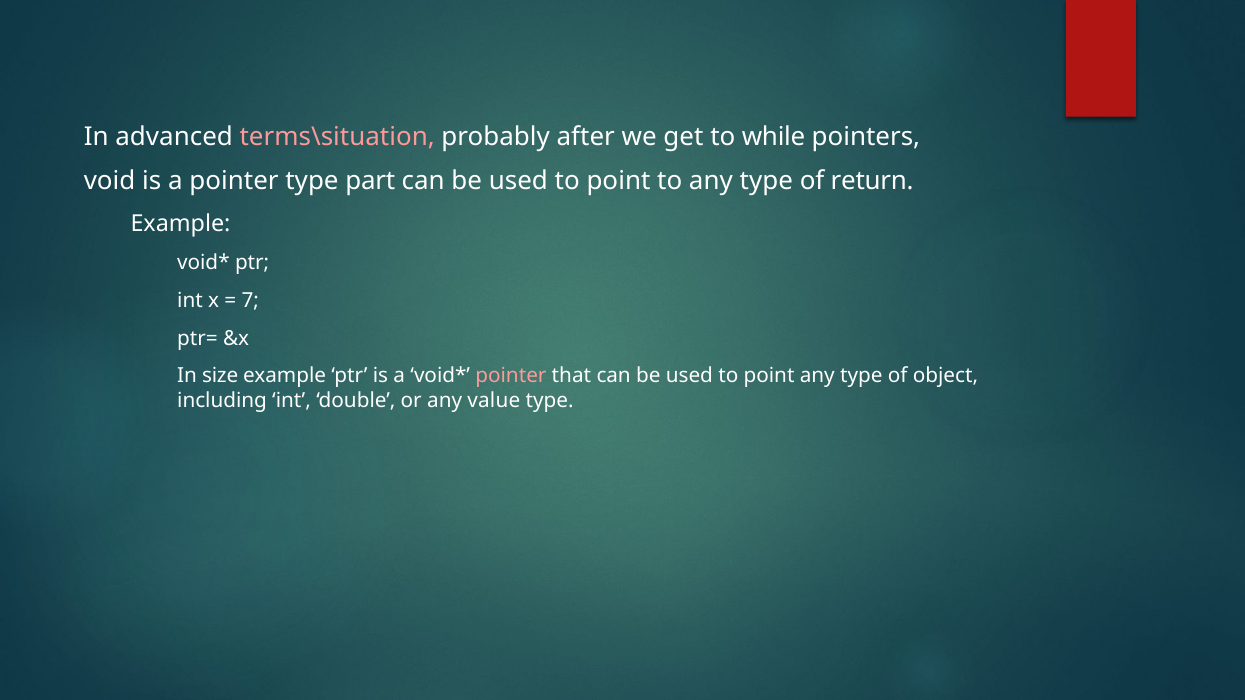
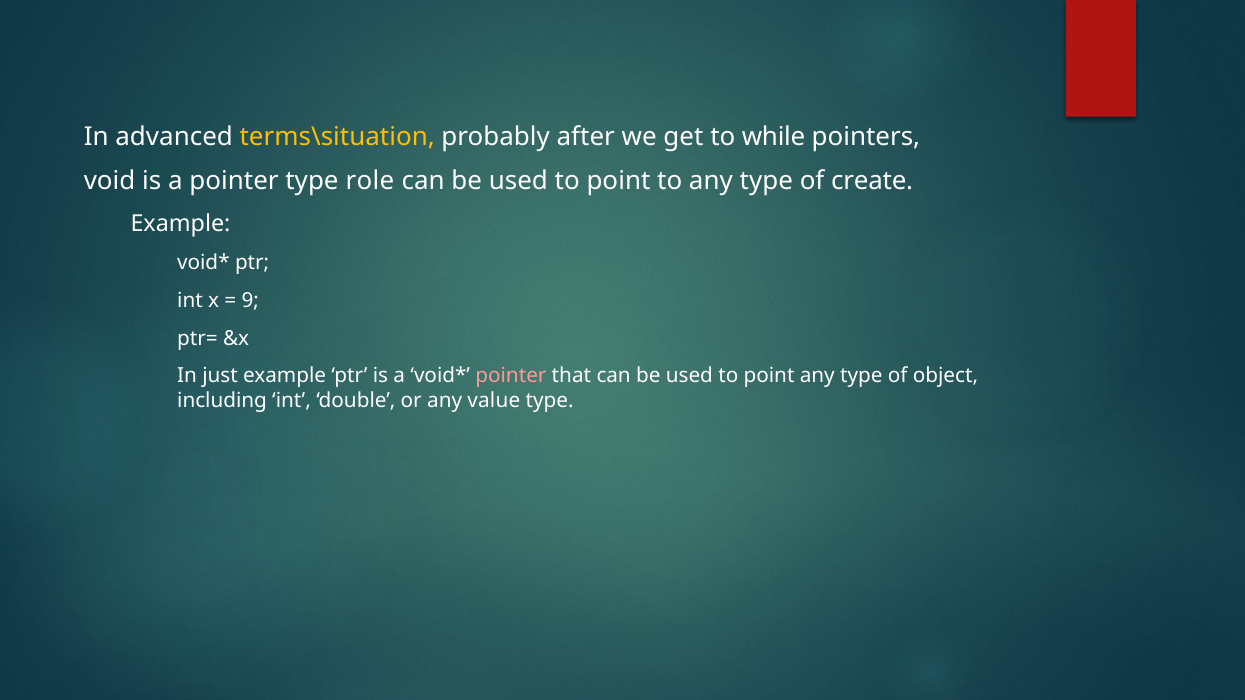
terms\situation colour: pink -> yellow (337, 137)
part: part -> role (370, 181)
return: return -> create (872, 181)
7: 7 -> 9 (250, 301)
size: size -> just (220, 376)
